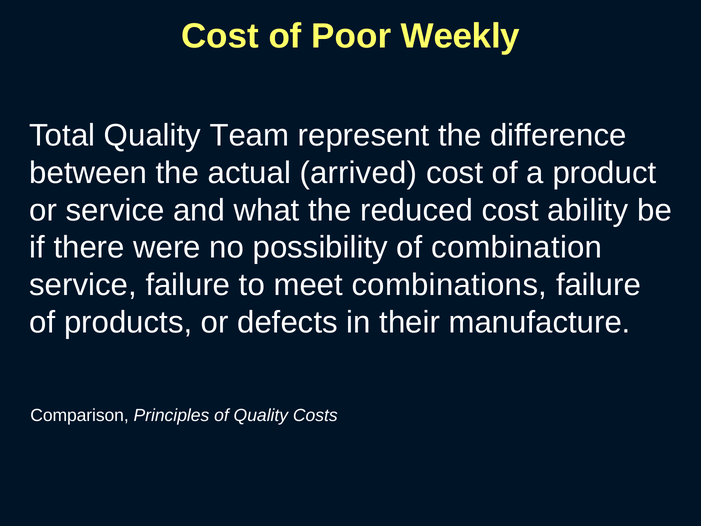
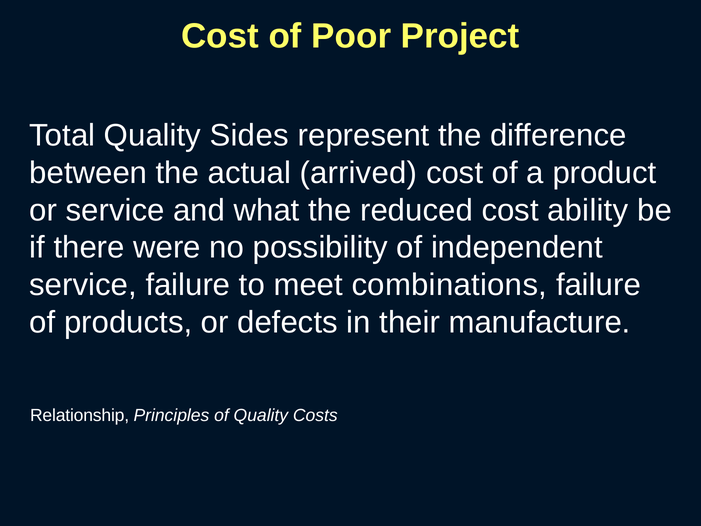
Weekly: Weekly -> Project (460, 36)
Team: Team -> Sides (249, 135)
combination: combination -> independent (517, 248)
Comparison: Comparison -> Relationship (80, 415)
